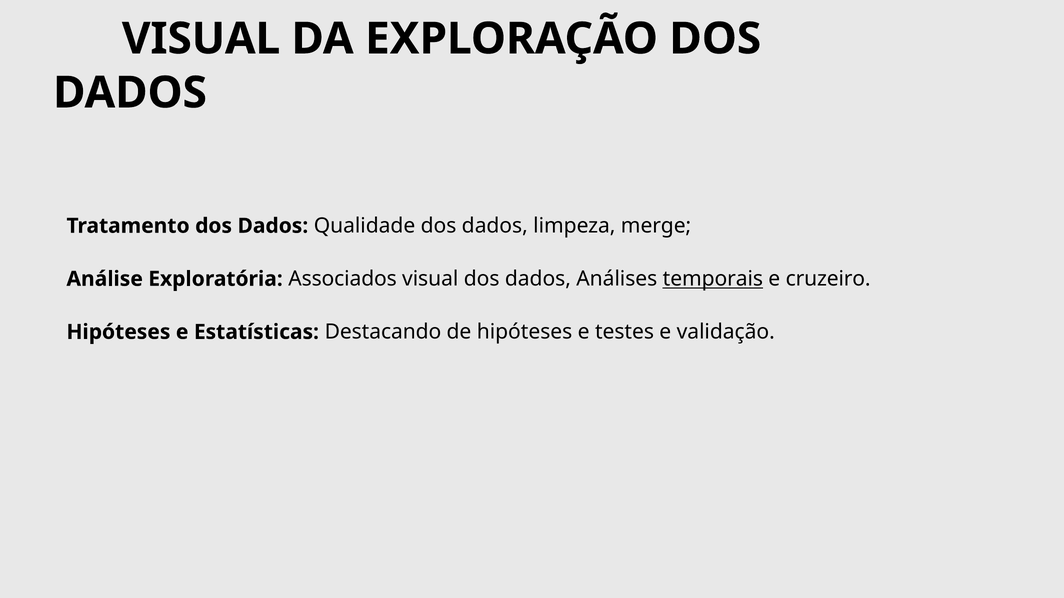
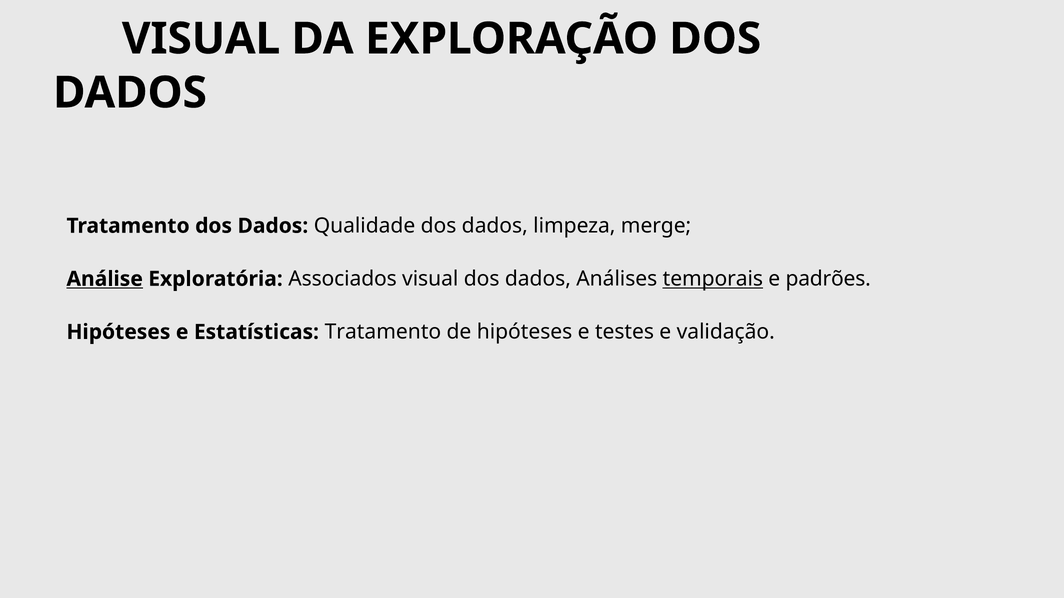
Análise underline: none -> present (105, 279)
cruzeiro: cruzeiro -> padrões (828, 279)
Estatísticas Destacando: Destacando -> Tratamento (383, 332)
